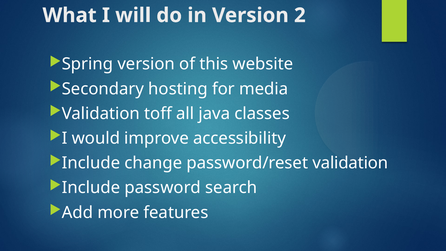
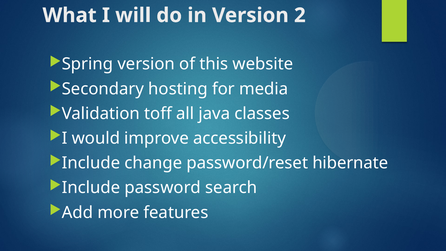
password/reset validation: validation -> hibernate (350, 163)
